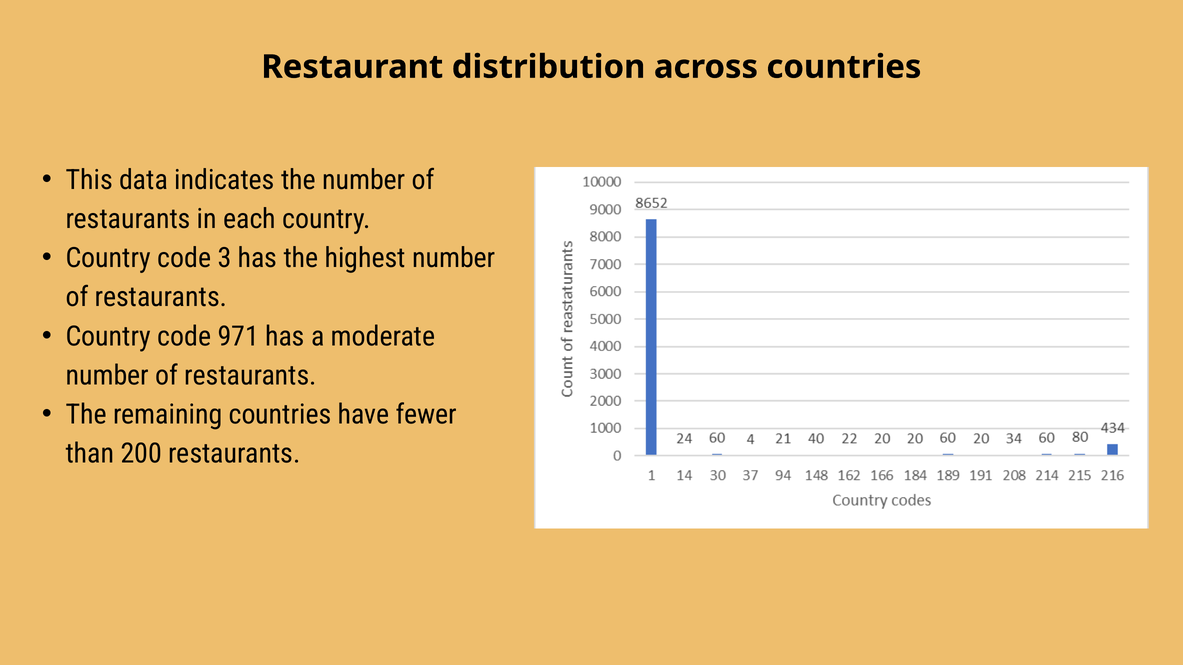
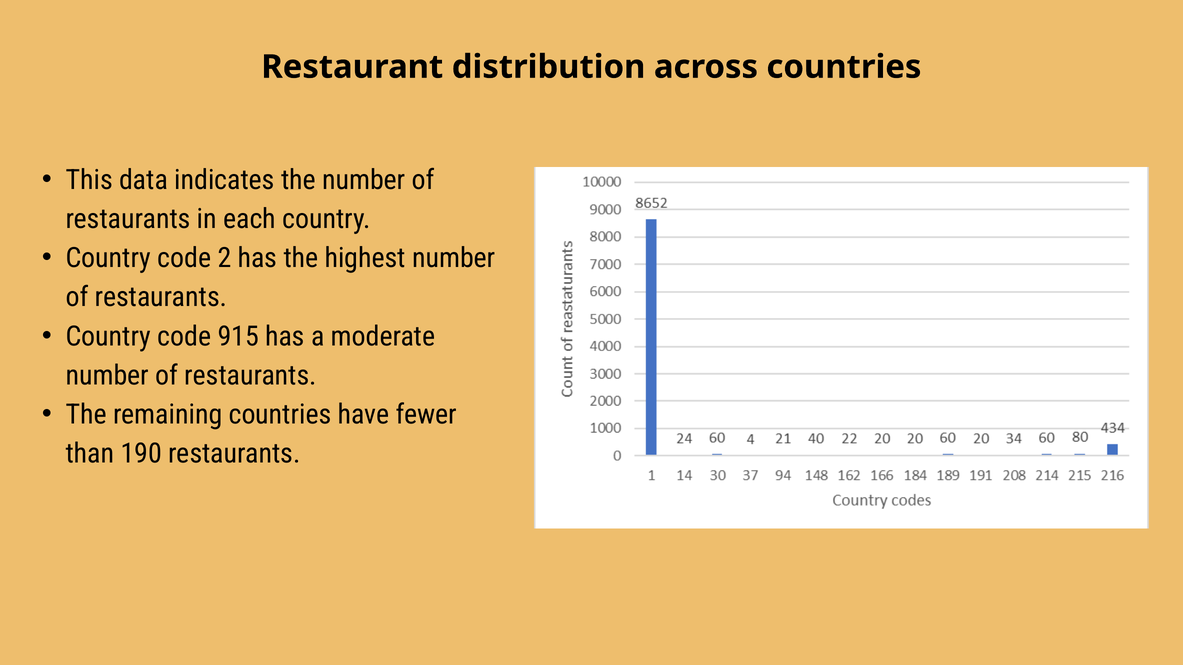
3: 3 -> 2 (224, 258)
971: 971 -> 915 (238, 337)
200: 200 -> 190 (141, 454)
